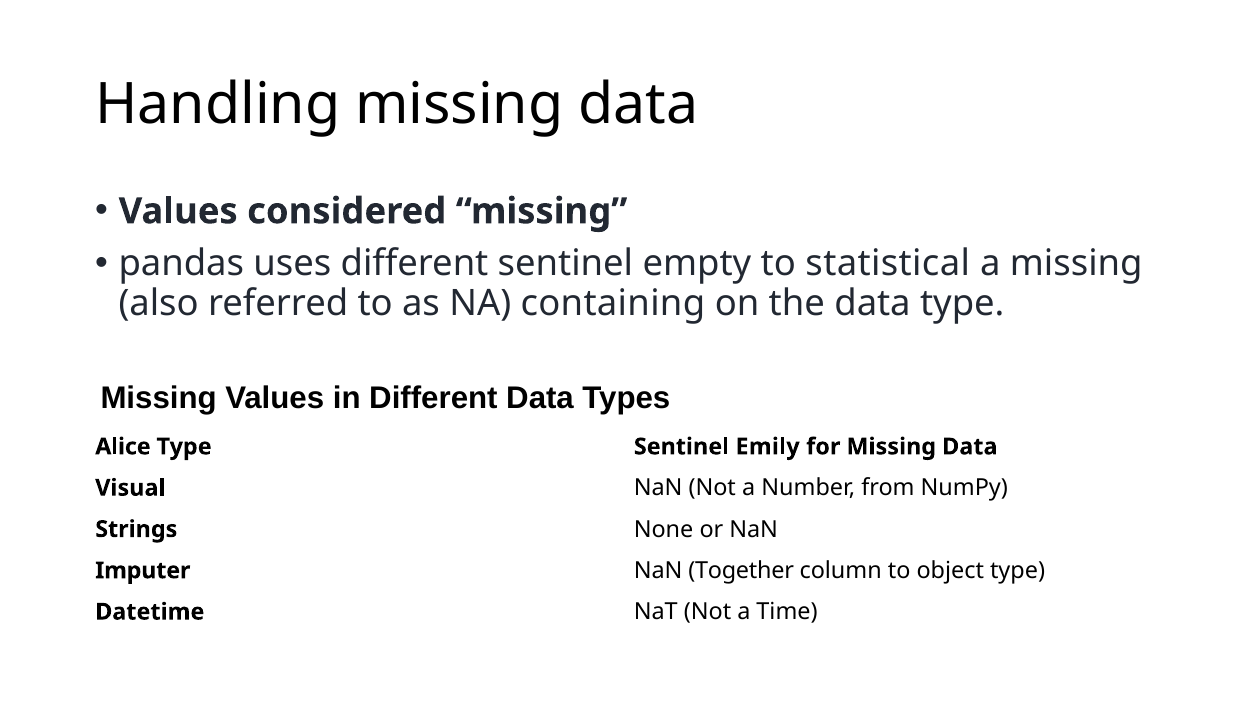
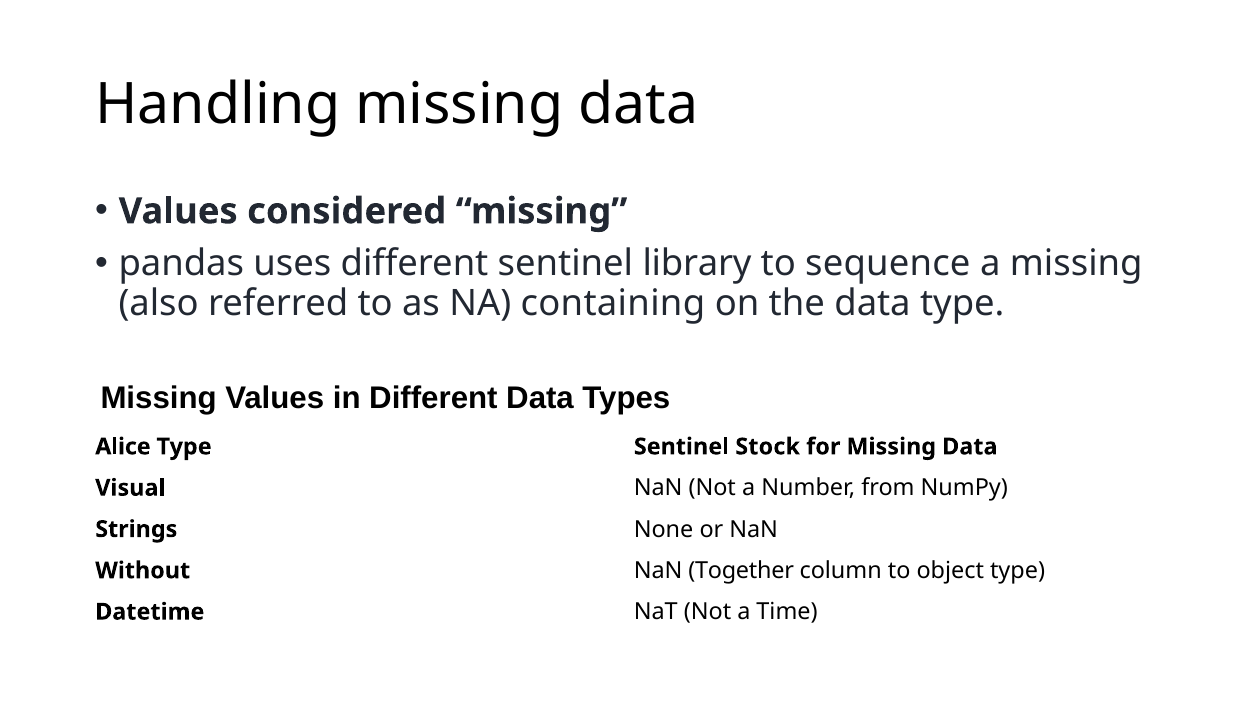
empty: empty -> library (697, 264)
statistical: statistical -> sequence (888, 264)
Emily: Emily -> Stock (768, 446)
Imputer: Imputer -> Without (143, 570)
